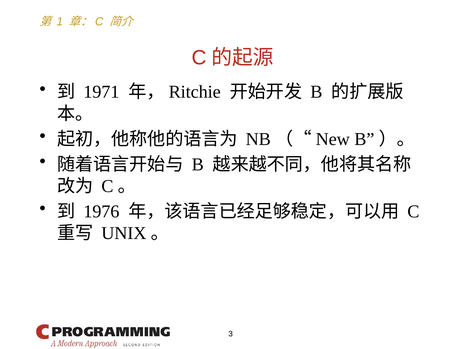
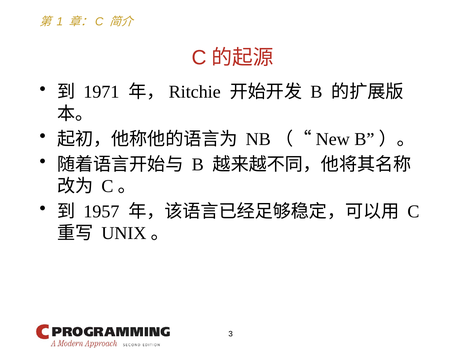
1976: 1976 -> 1957 (101, 211)
